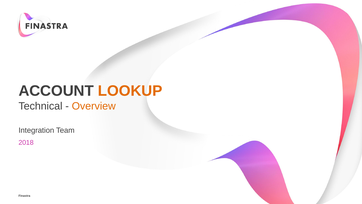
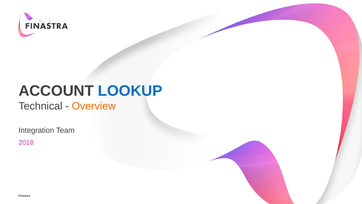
LOOKUP colour: orange -> blue (130, 91)
